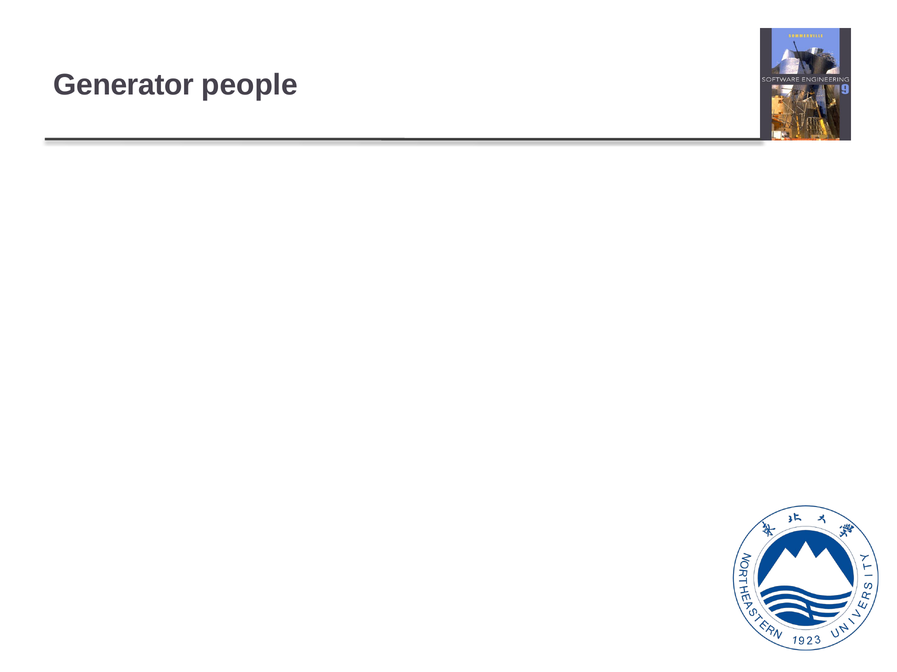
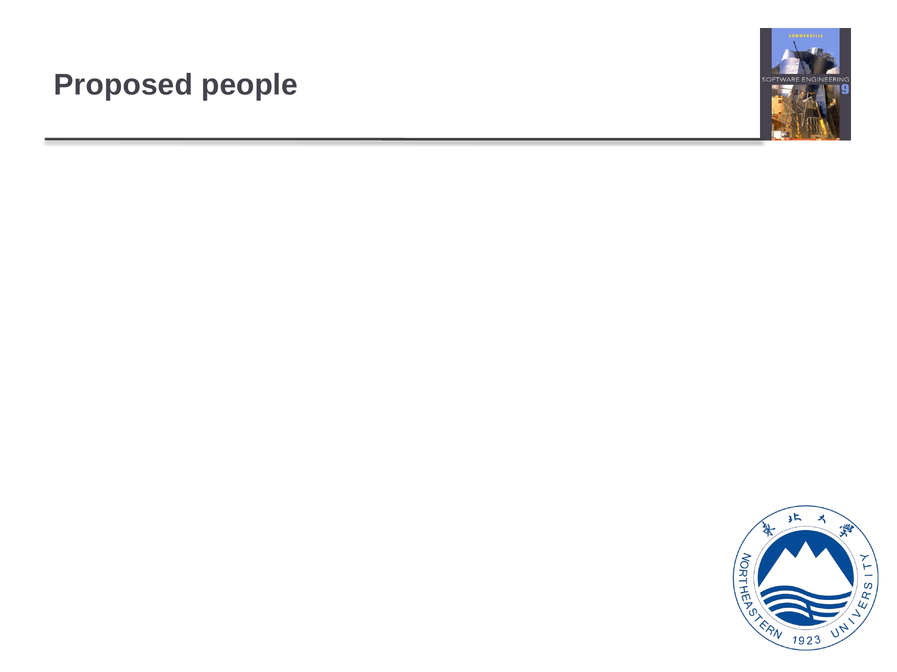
Generator: Generator -> Proposed (123, 85)
